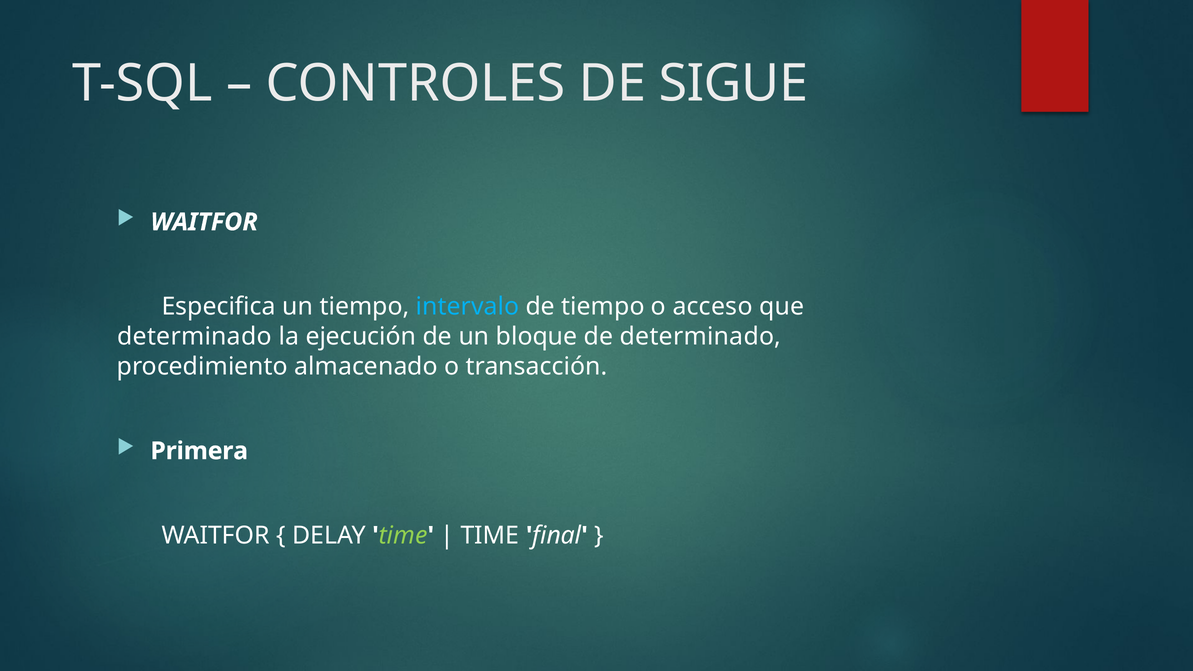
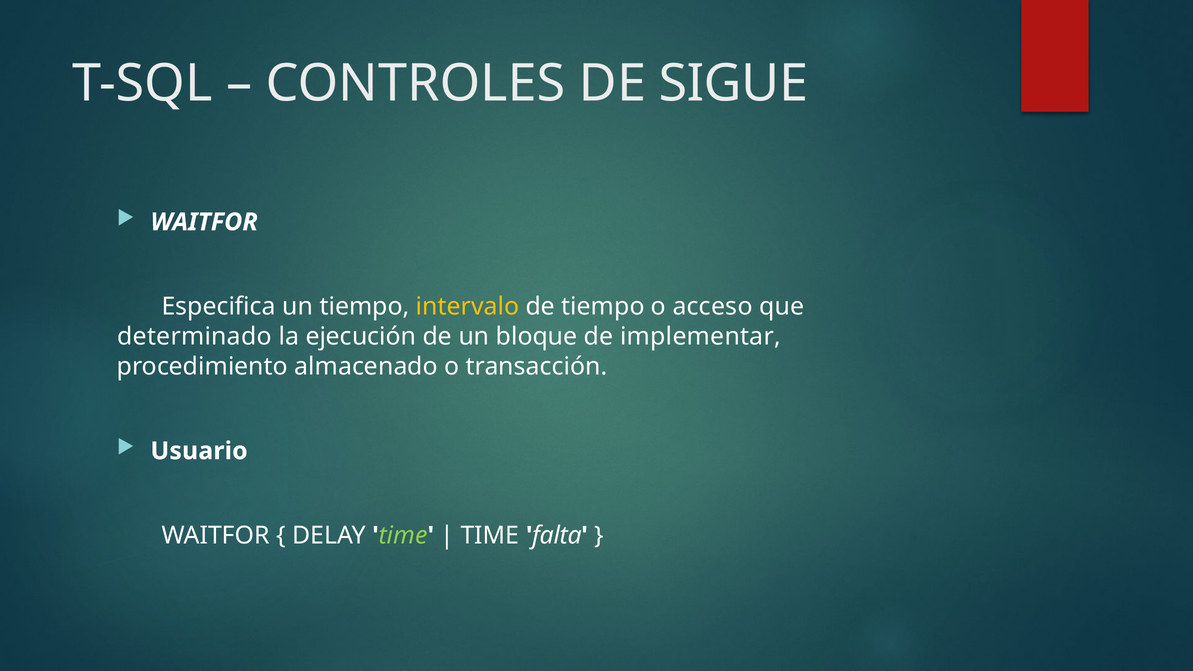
intervalo colour: light blue -> yellow (468, 307)
de determinado: determinado -> implementar (700, 337)
Primera: Primera -> Usuario (199, 451)
final: final -> falta (557, 536)
